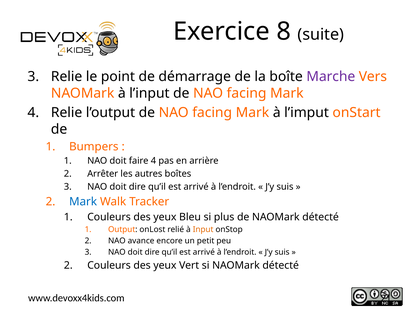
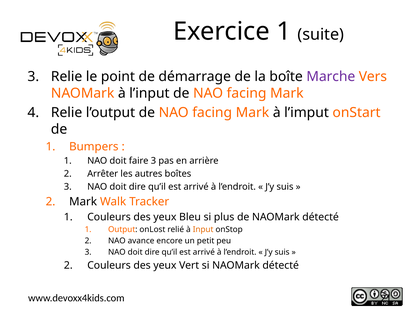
Exercice 8: 8 -> 1 (284, 32)
faire 4: 4 -> 3 (153, 161)
Mark colour: blue -> black (83, 202)
